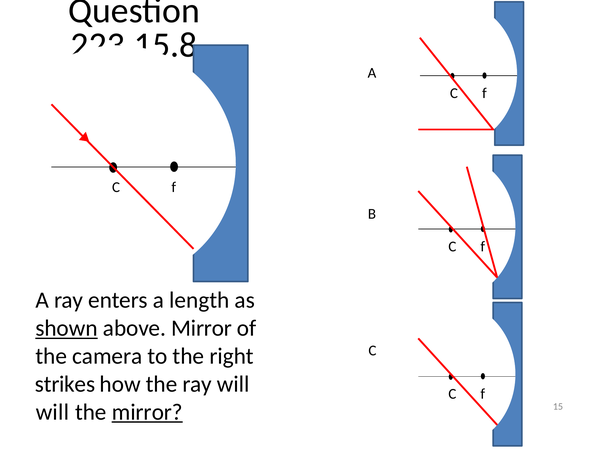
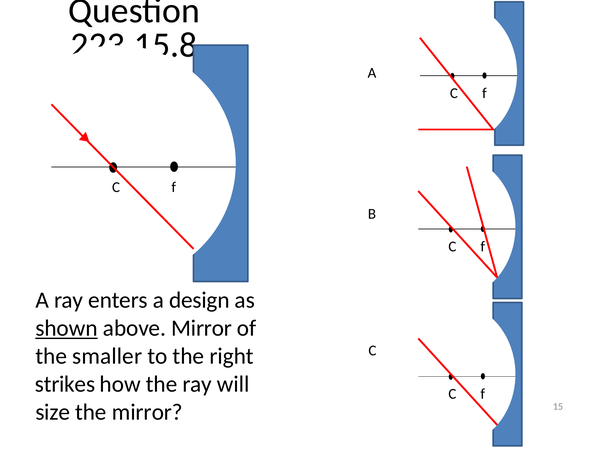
length: length -> design (199, 300)
camera: camera -> smaller (107, 356)
will: will -> size (53, 412)
mirror underline: present -> none (147, 412)
